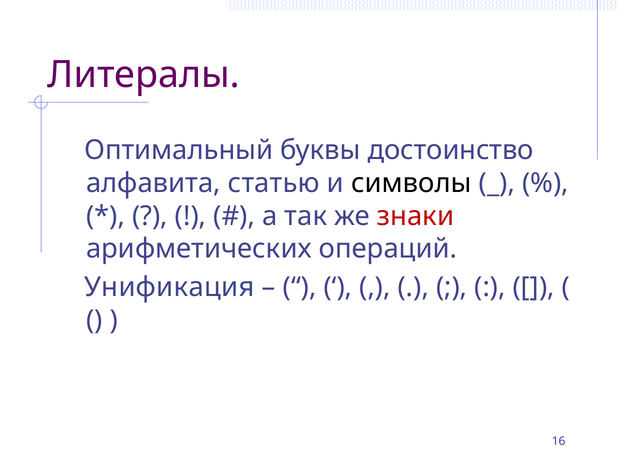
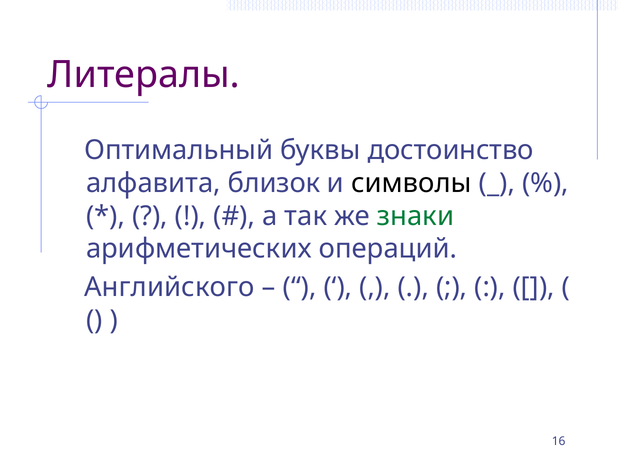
статью: статью -> близок (274, 183)
знаки colour: red -> green (416, 216)
Унификация: Унификация -> Английского (169, 288)
